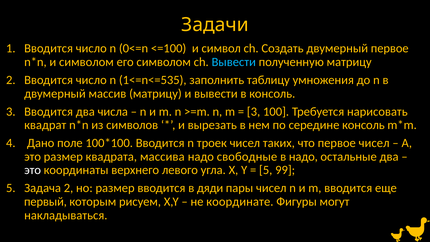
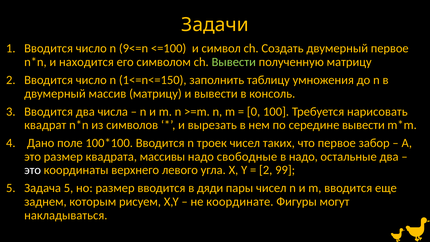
0<=n: 0<=n -> 9<=n (134, 48)
и символом: символом -> находится (86, 62)
Вывести colour: light blue -> light green (234, 62)
1<=n<=535: 1<=n<=535 -> 1<=n<=150 (153, 80)
3: 3 -> 0 (254, 112)
середине консоль: консоль -> вывести (363, 125)
первое чисел: чисел -> забор (374, 143)
массива: массива -> массивы (162, 157)
5: 5 -> 2 (266, 170)
Задача 2: 2 -> 5 (69, 188)
первый: первый -> заднем (45, 202)
